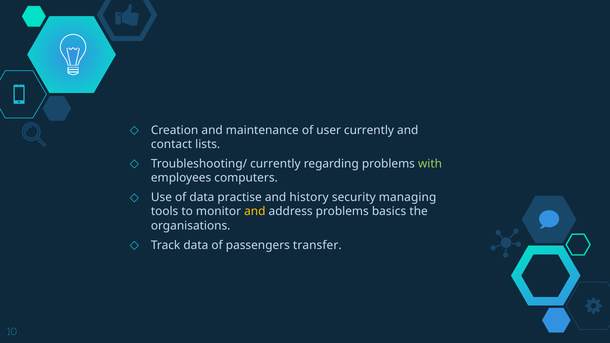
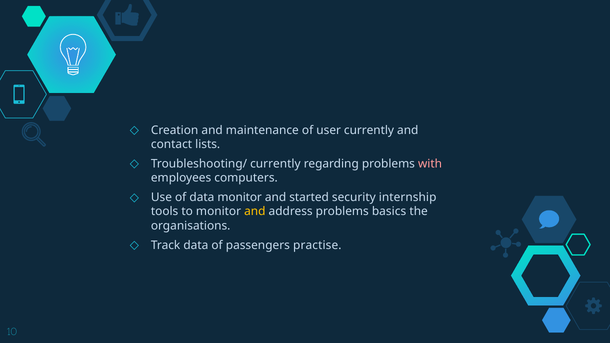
with colour: light green -> pink (430, 164)
data practise: practise -> monitor (240, 197)
history: history -> started (309, 197)
managing: managing -> internship (408, 197)
transfer: transfer -> practise (317, 245)
